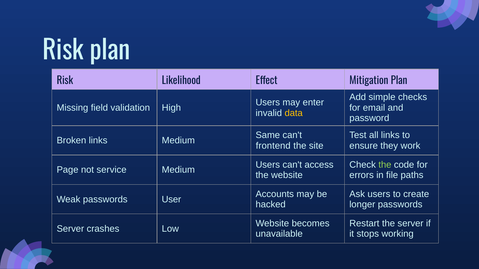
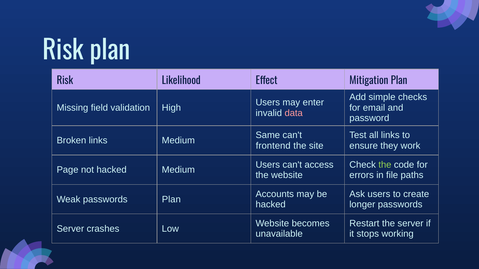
data colour: yellow -> pink (294, 113)
not service: service -> hacked (112, 170)
passwords User: User -> Plan (171, 200)
